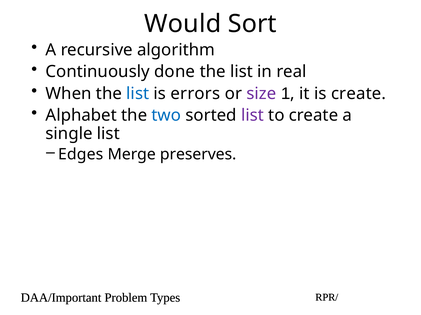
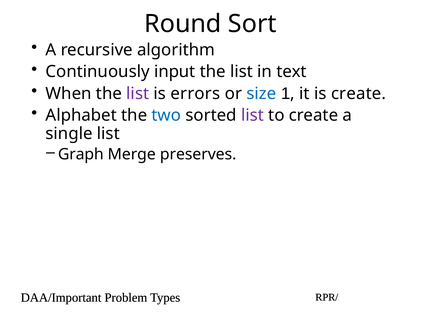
Would: Would -> Round (183, 24)
done: done -> input (175, 72)
real: real -> text (291, 72)
list colour: blue -> purple (138, 94)
size colour: purple -> blue (261, 94)
Edges: Edges -> Graph (81, 155)
